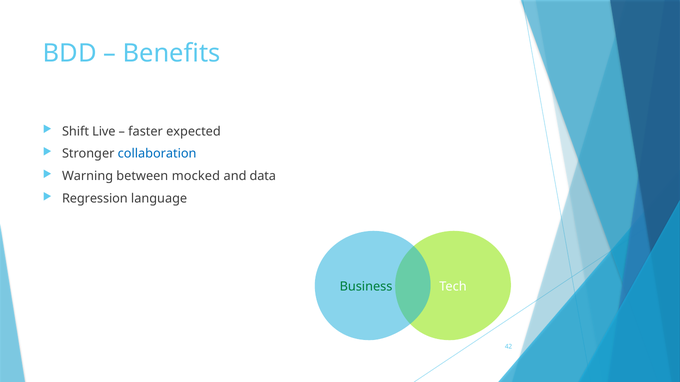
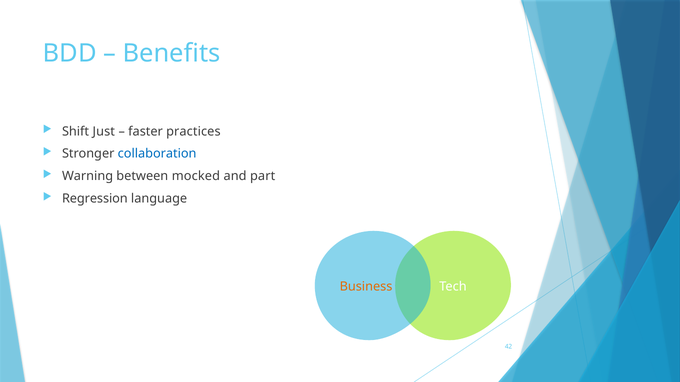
Live: Live -> Just (104, 132)
expected: expected -> practices (193, 132)
data: data -> part (263, 176)
Business colour: green -> orange (366, 287)
